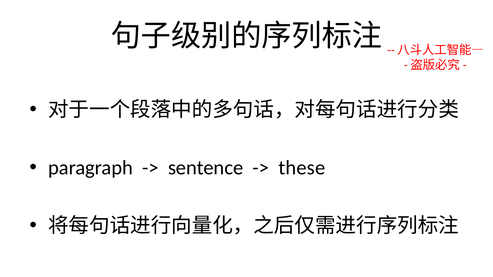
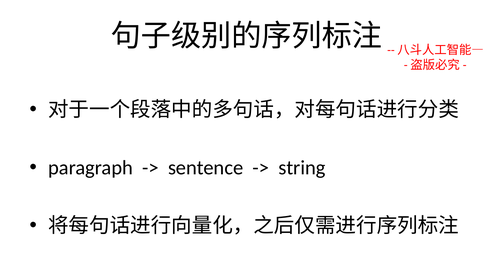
these: these -> string (302, 168)
